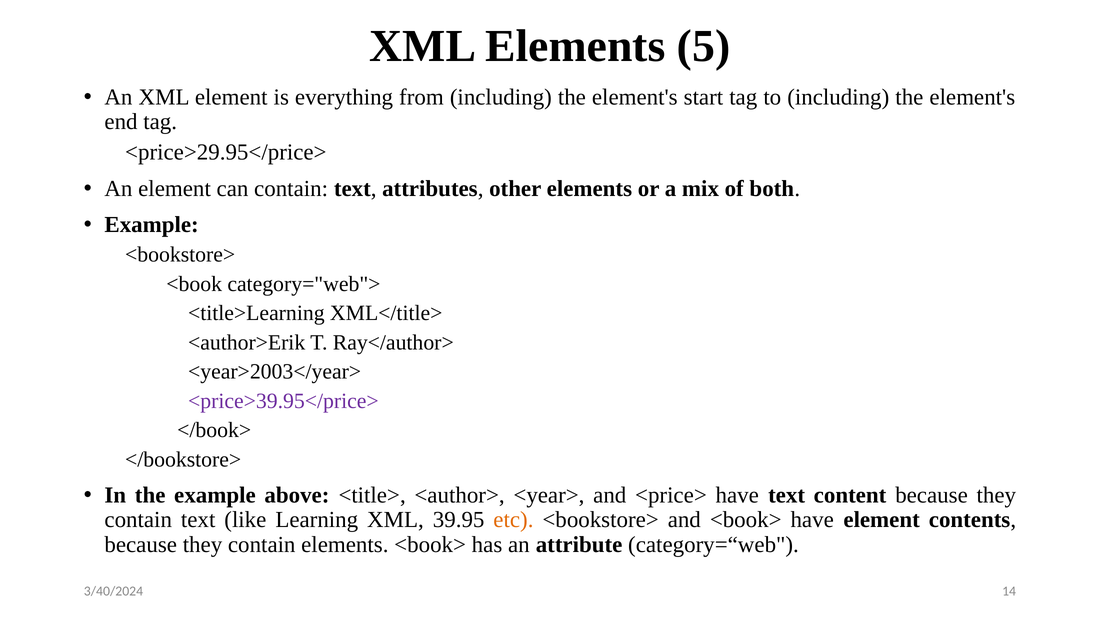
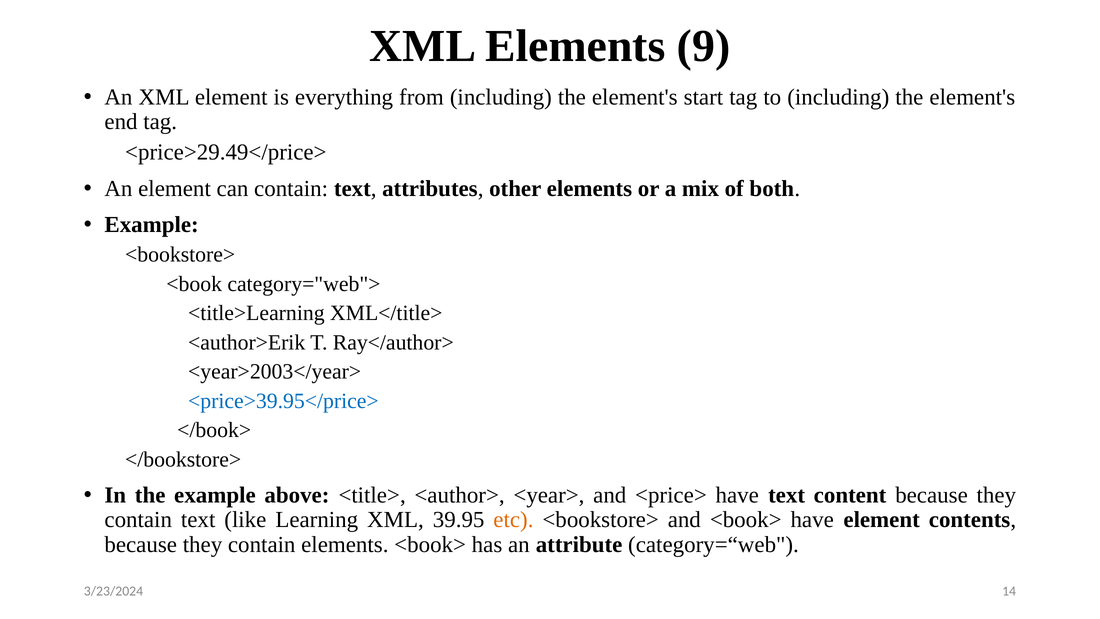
5: 5 -> 9 (704, 46)
<price>29.95</price>: <price>29.95</price> -> <price>29.49</price> (226, 152)
<price>39.95</price> colour: purple -> blue (283, 401)
3/40/2024: 3/40/2024 -> 3/23/2024 (113, 591)
